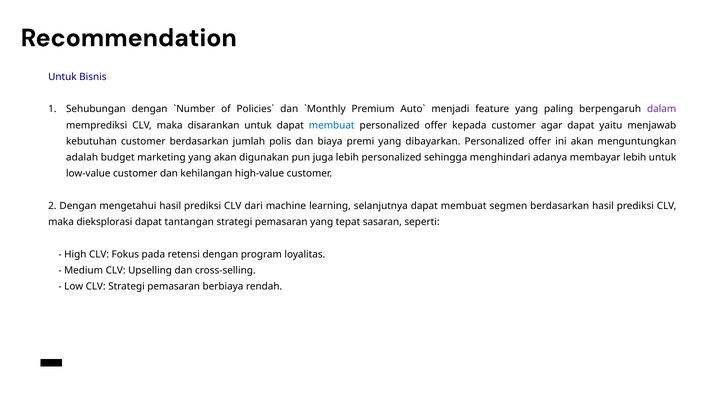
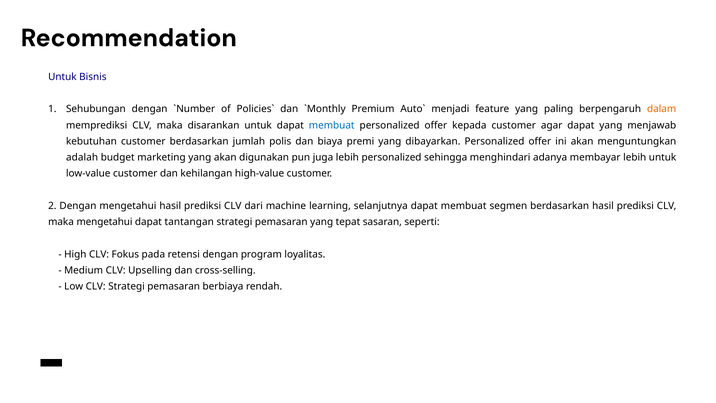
dalam colour: purple -> orange (662, 109)
dapat yaitu: yaitu -> yang (611, 125)
maka dieksplorasi: dieksplorasi -> mengetahui (104, 222)
